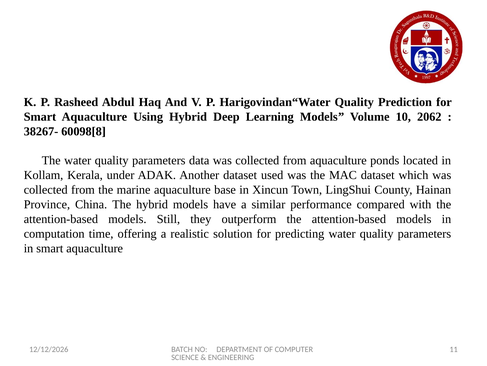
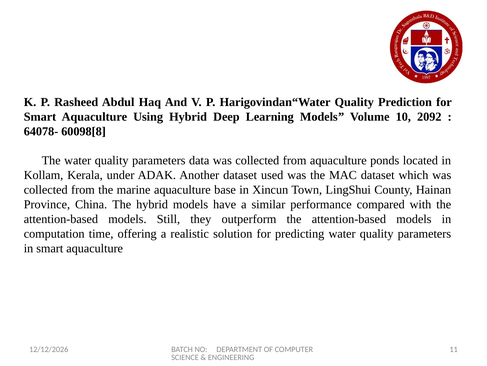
2062: 2062 -> 2092 (429, 116)
38267-: 38267- -> 64078- (41, 131)
